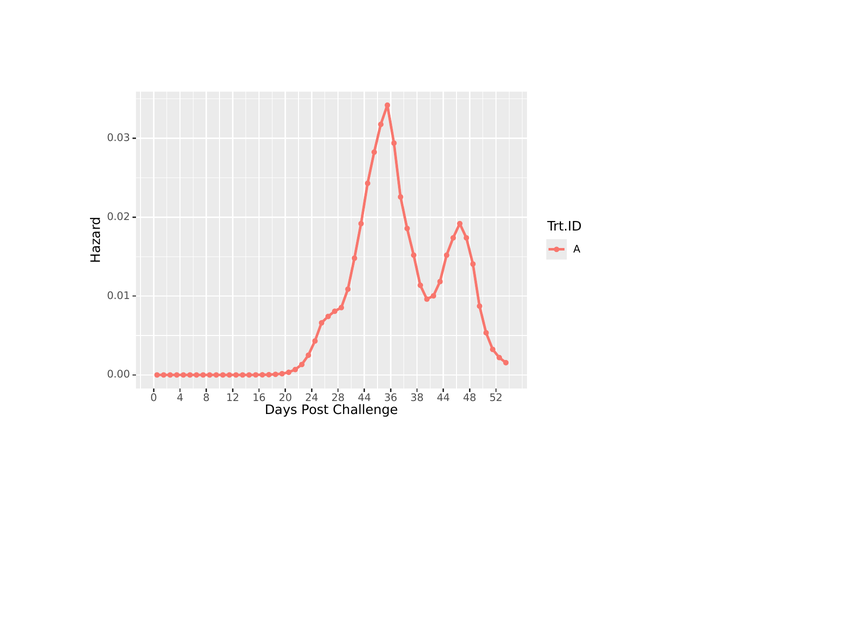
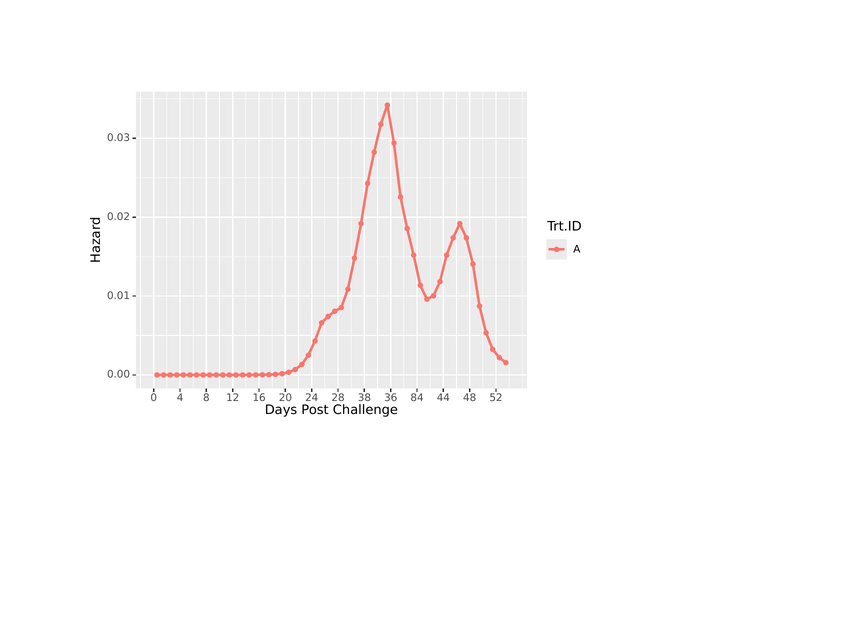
28 44: 44 -> 38 (364, 397)
38: 38 -> 84 (417, 397)
